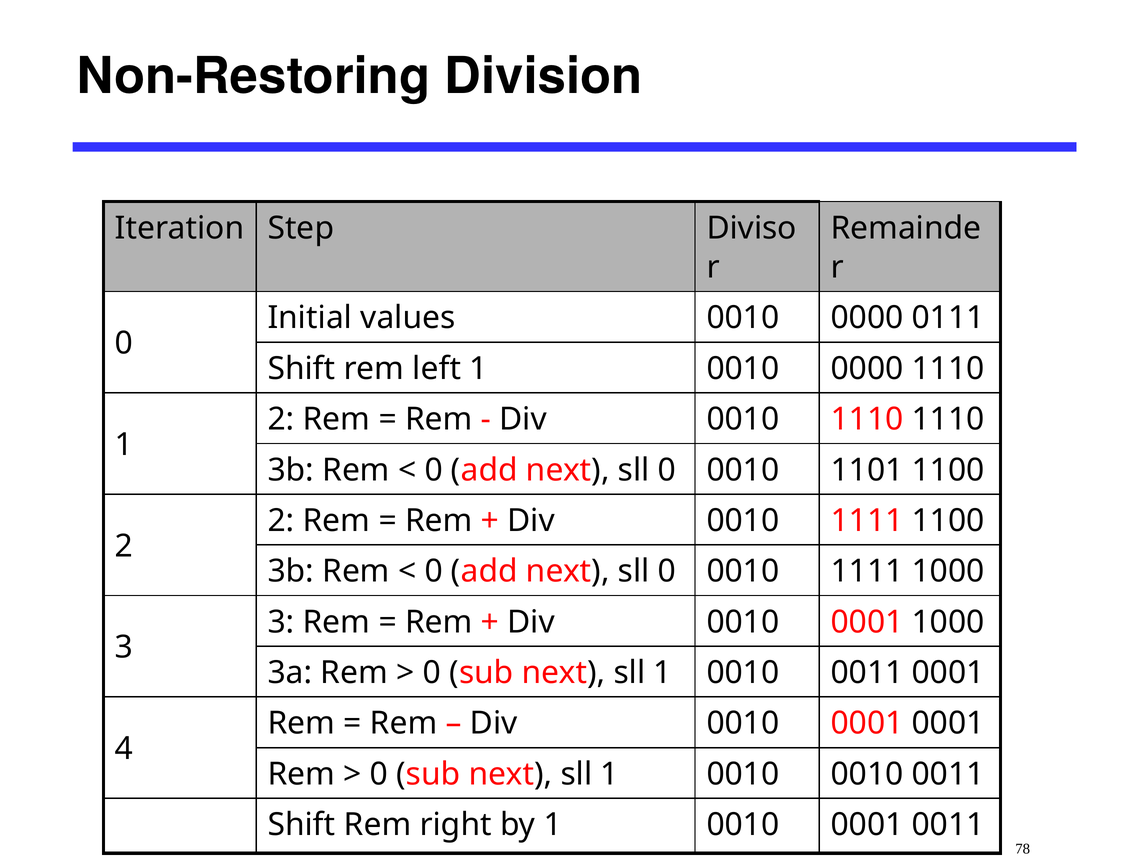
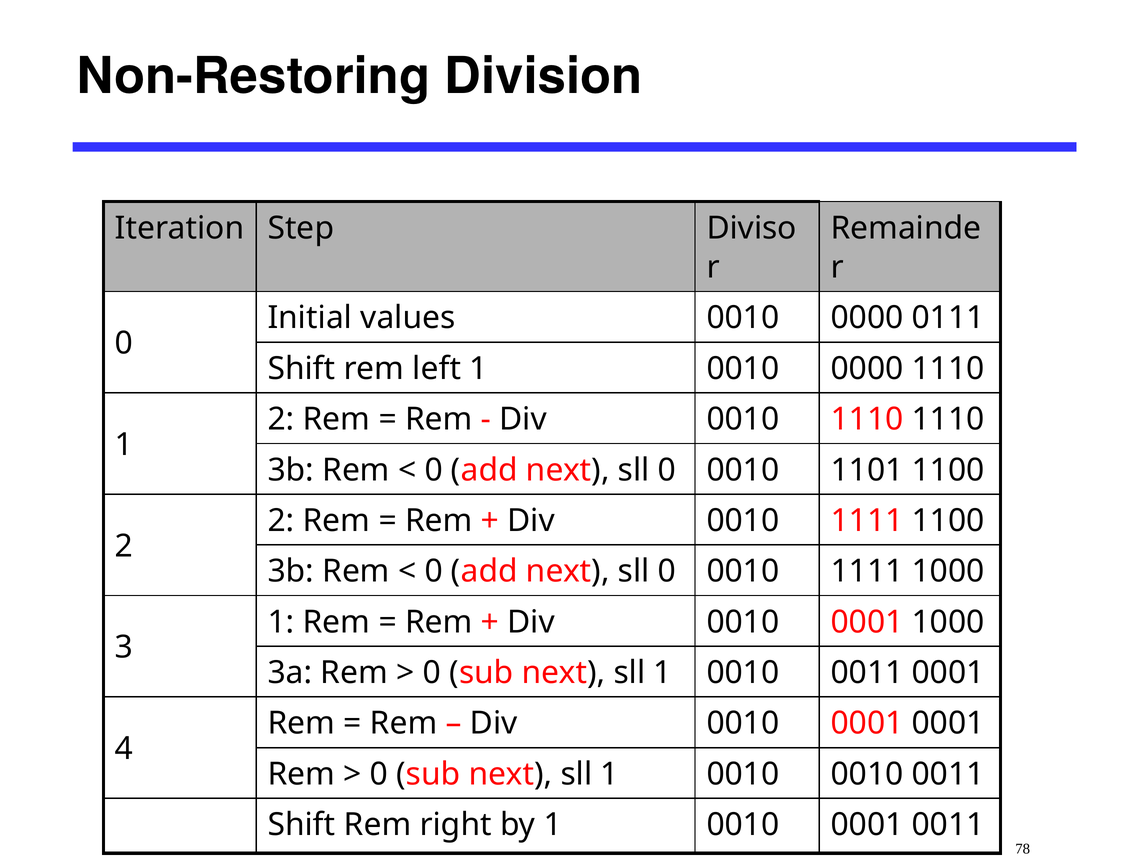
3: 3 -> 1 (281, 622)
